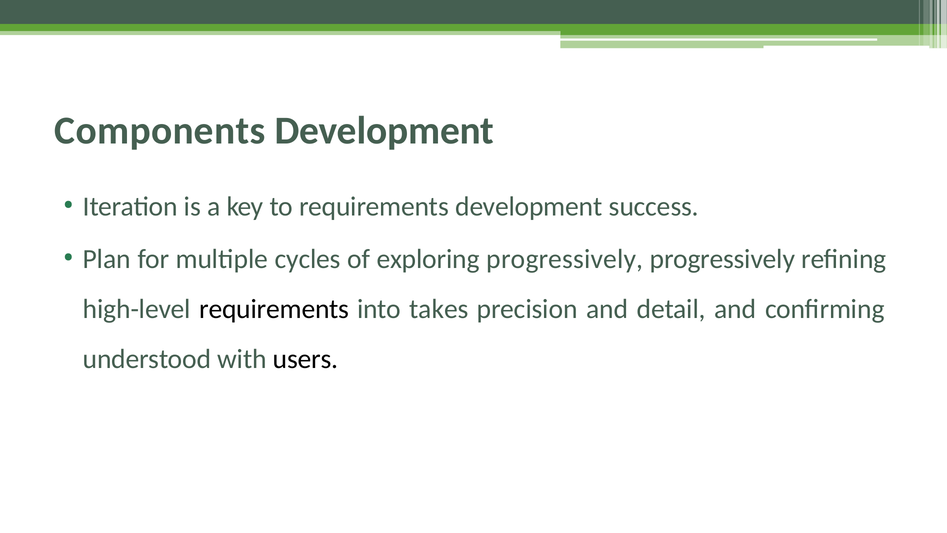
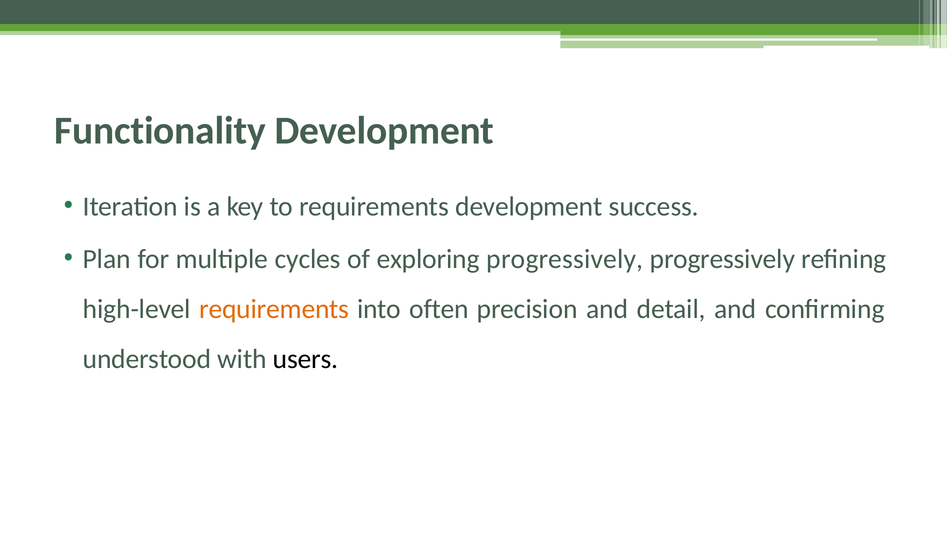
Components: Components -> Functionality (160, 130)
requirements colour: black -> orange (274, 309)
takes: takes -> often (439, 309)
